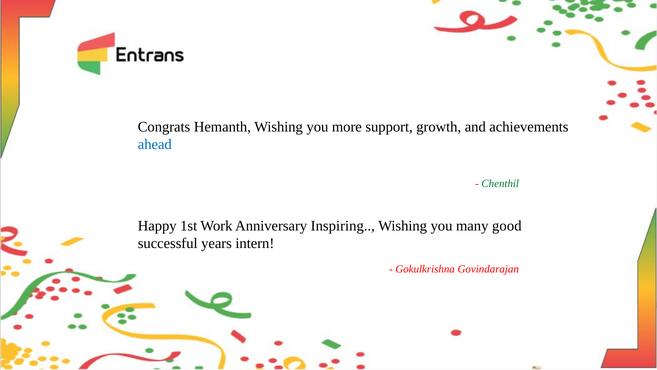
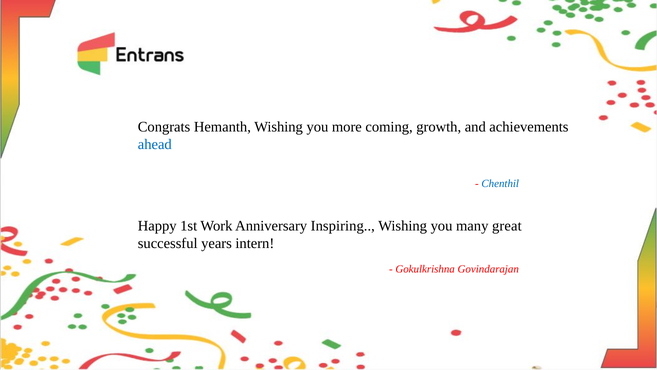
support: support -> coming (389, 127)
Chenthil colour: green -> blue (500, 184)
good: good -> great (507, 225)
